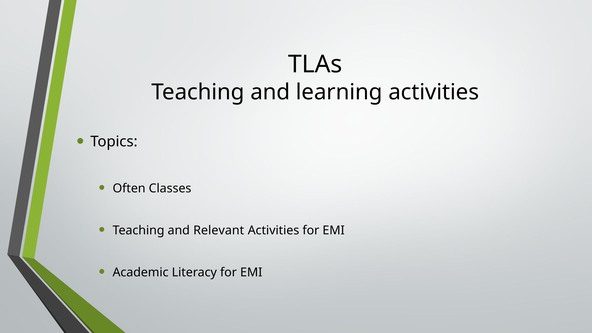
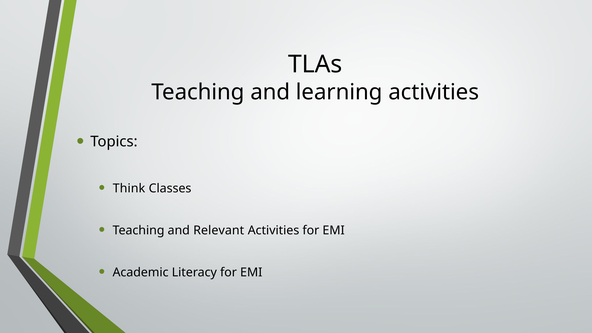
Often: Often -> Think (129, 188)
